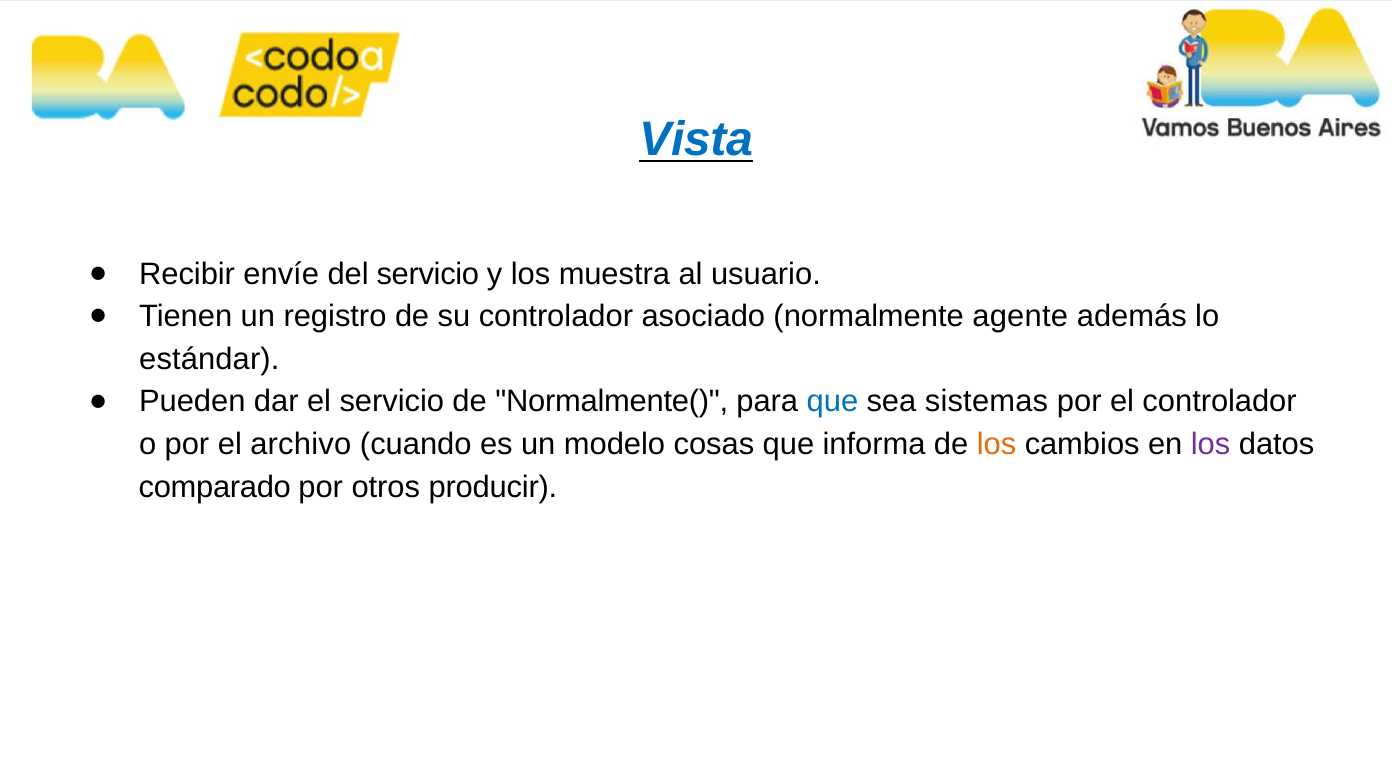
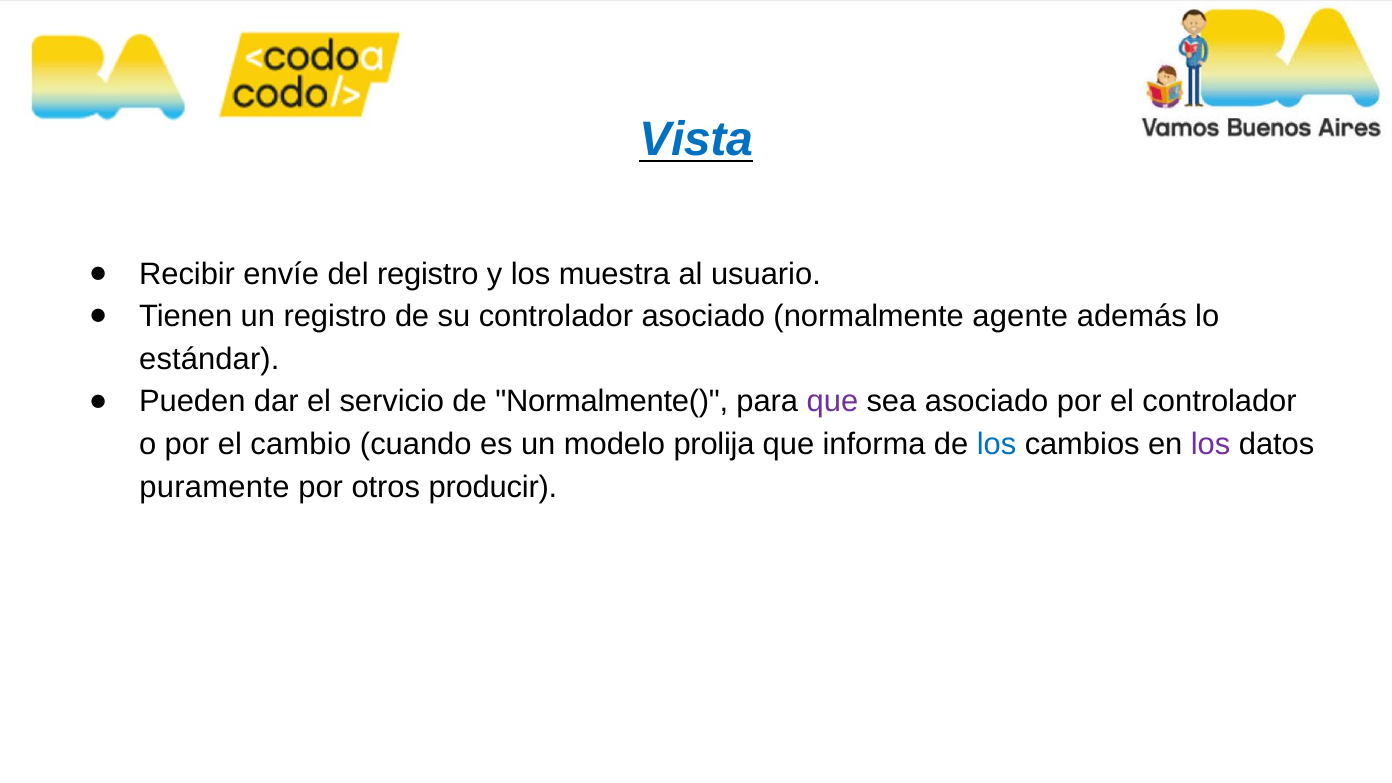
del servicio: servicio -> registro (428, 274)
que colour: blue -> purple (832, 402)
sea sistemas: sistemas -> asociado (987, 402)
archivo: archivo -> cambio (301, 444)
cosas: cosas -> prolija (714, 444)
los colour: orange -> blue (997, 444)
comparado: comparado -> puramente (214, 487)
